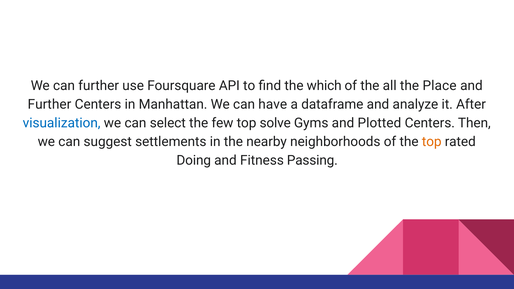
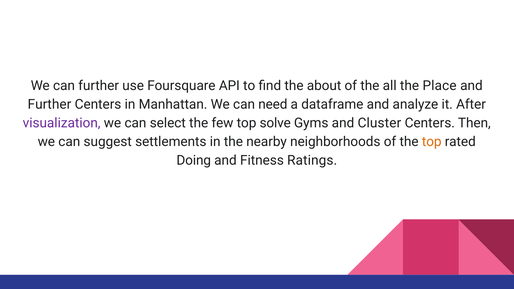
which: which -> about (324, 86)
have: have -> need (273, 104)
visualization colour: blue -> purple (62, 123)
Plotted: Plotted -> Cluster (379, 123)
Passing: Passing -> Ratings (312, 161)
